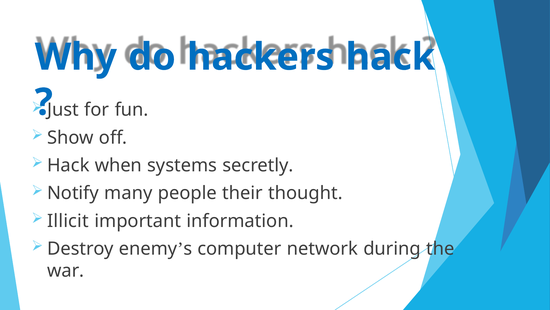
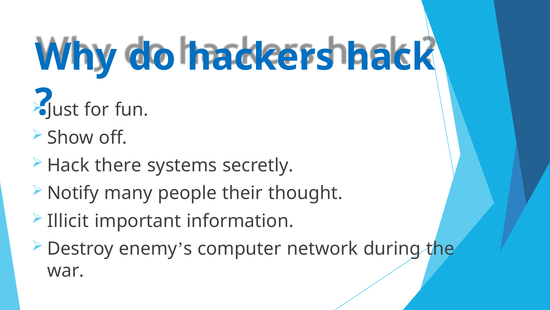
when: when -> there (118, 165)
